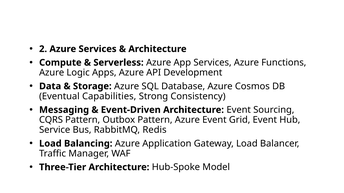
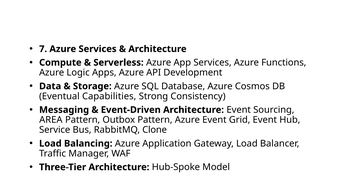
2: 2 -> 7 (43, 49)
CQRS: CQRS -> AREA (51, 120)
Redis: Redis -> Clone (155, 130)
